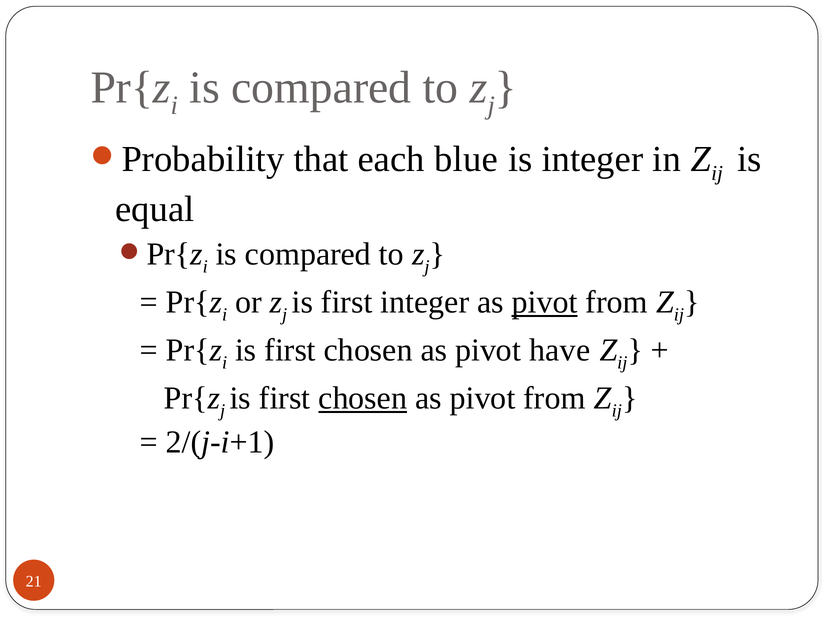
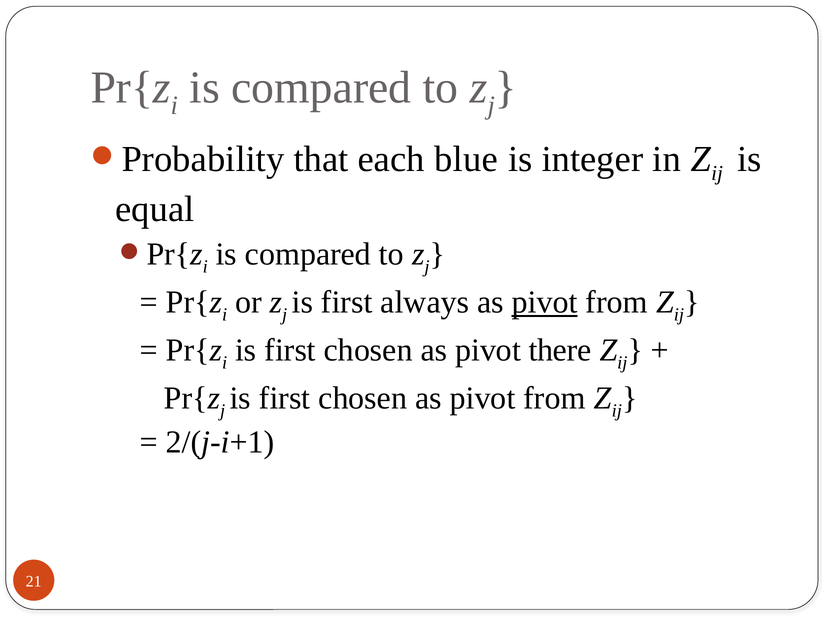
first integer: integer -> always (425, 302)
have: have -> there (560, 350)
chosen underline: present -> none (363, 398)
